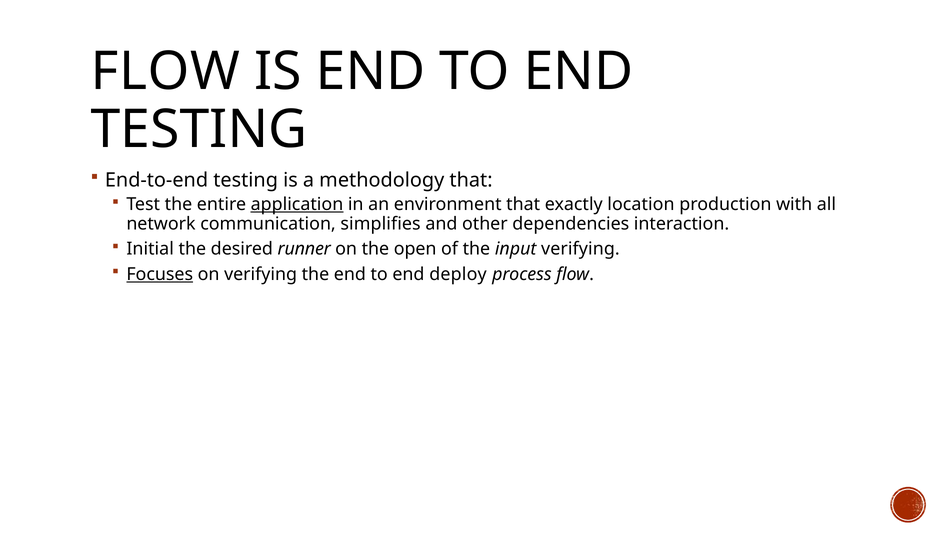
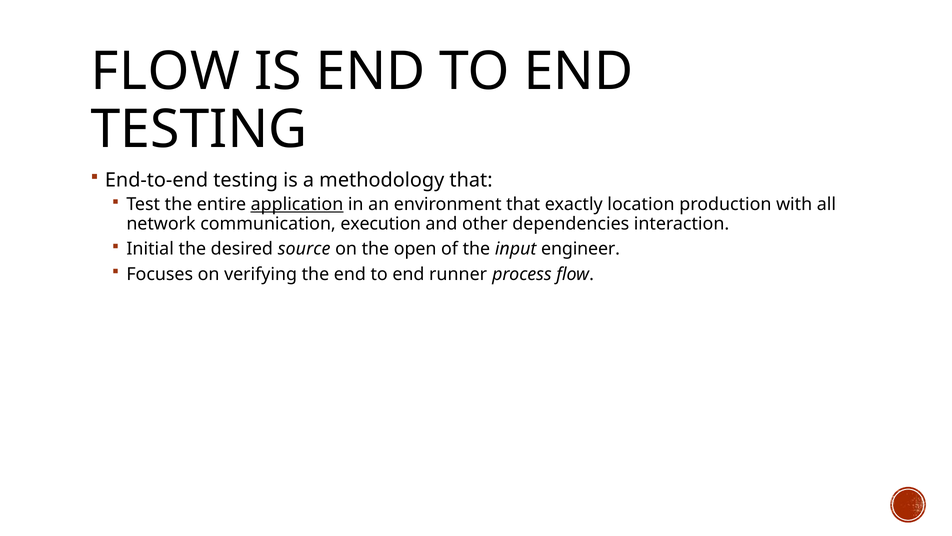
simplifies: simplifies -> execution (381, 223)
runner: runner -> source (304, 249)
input verifying: verifying -> engineer (581, 249)
Focuses underline: present -> none (160, 274)
deploy: deploy -> runner (458, 274)
